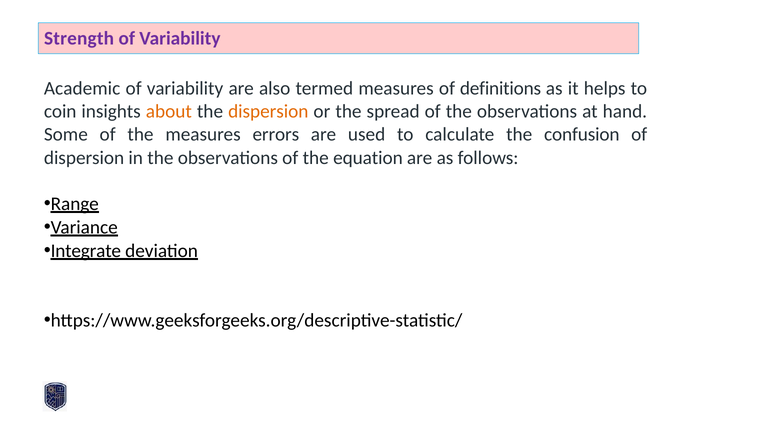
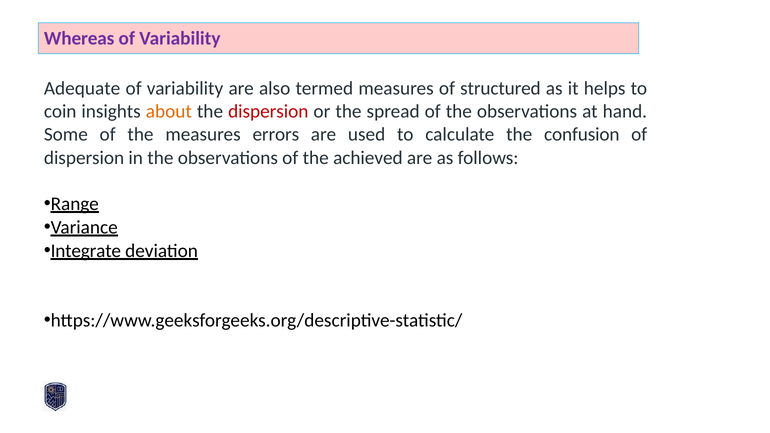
Strength: Strength -> Whereas (79, 38)
Academic: Academic -> Adequate (82, 88)
definitions: definitions -> structured (500, 88)
dispersion colour: orange -> red (268, 112)
equation: equation -> achieved (368, 158)
